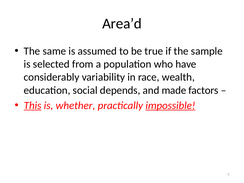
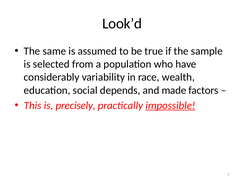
Area’d: Area’d -> Look’d (122, 24)
This underline: present -> none (33, 105)
whether: whether -> precisely (76, 105)
